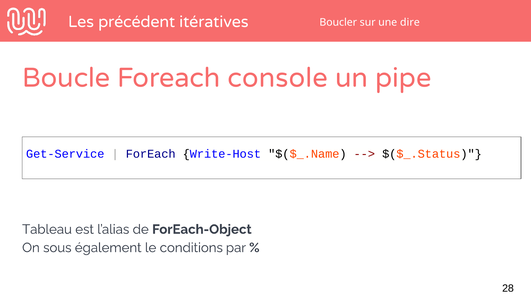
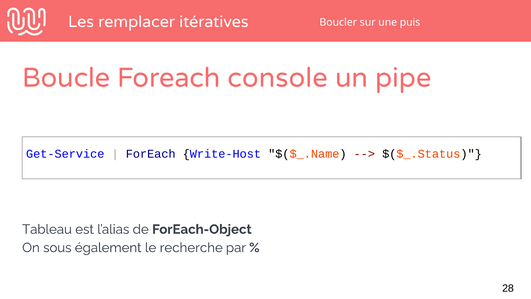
précédent: précédent -> remplacer (137, 22)
dire: dire -> puis (410, 22)
conditions: conditions -> recherche (191, 247)
